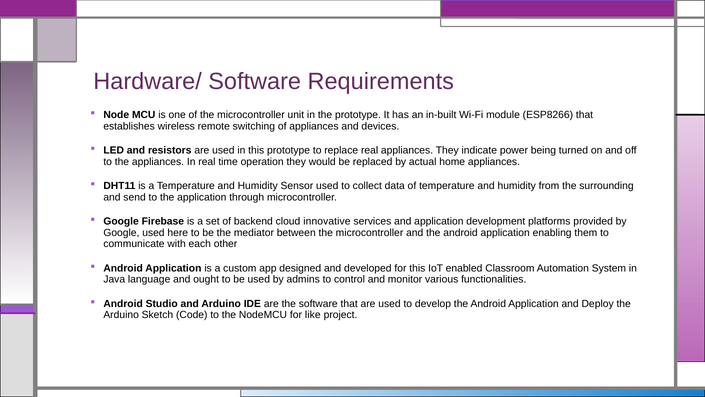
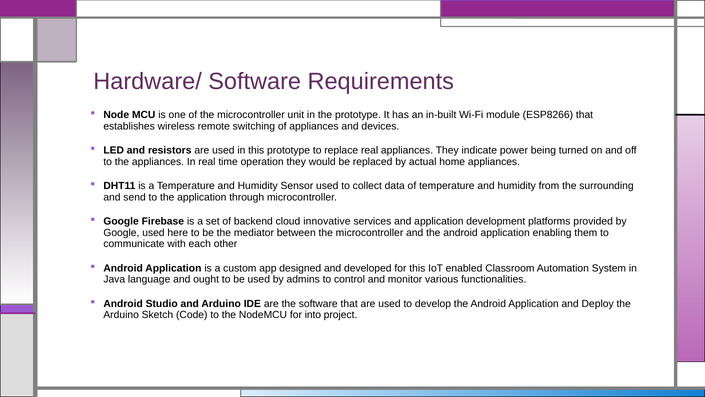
like: like -> into (313, 315)
